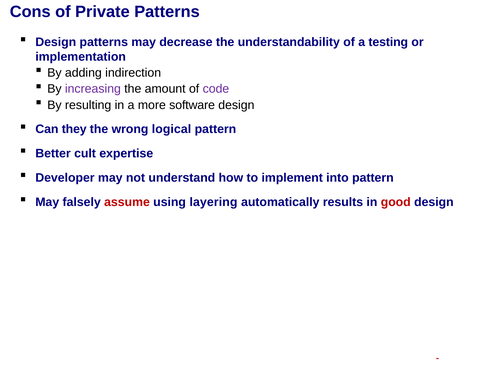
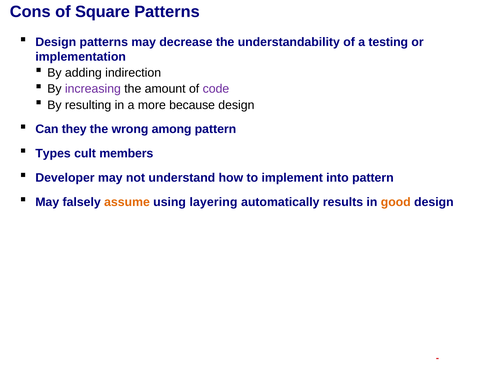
Private: Private -> Square (103, 12)
software: software -> because (192, 105)
logical: logical -> among (172, 129)
Better: Better -> Types (53, 154)
expertise: expertise -> members (126, 154)
assume colour: red -> orange (127, 202)
good colour: red -> orange (396, 202)
